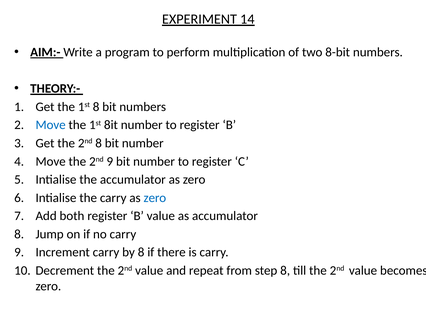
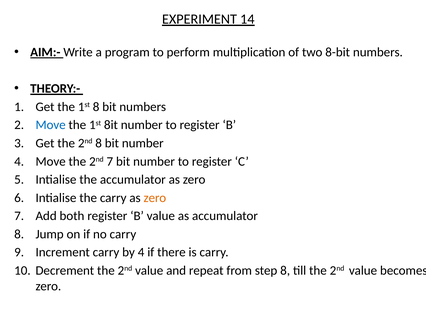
2nd 9: 9 -> 7 (110, 162)
zero colour: blue -> orange (155, 198)
by 8: 8 -> 4 (141, 253)
